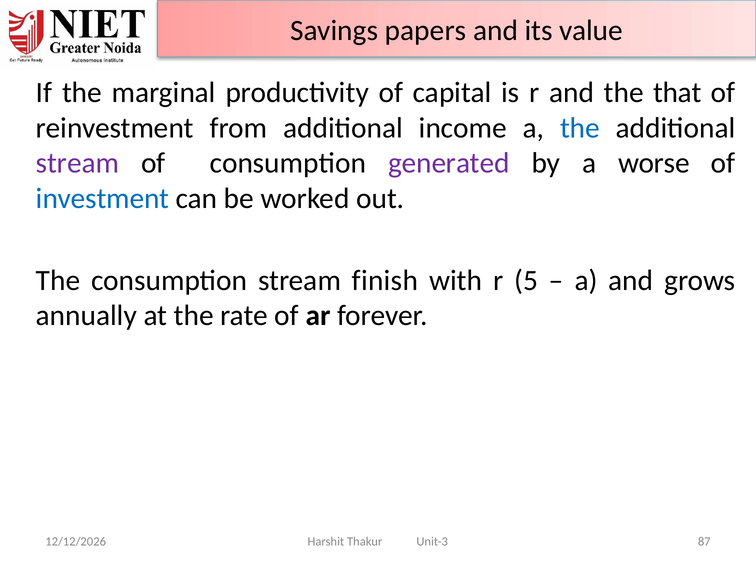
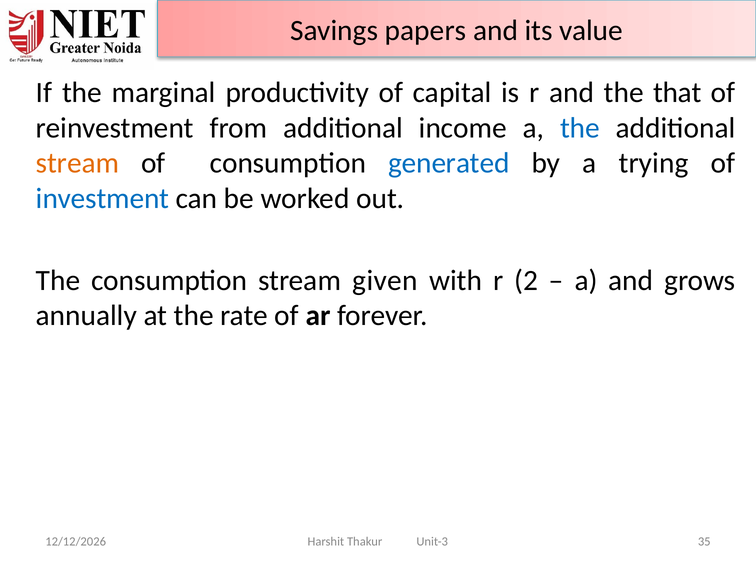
stream colour: purple -> orange (77, 163)
generated colour: purple -> blue (449, 163)
worse: worse -> trying (654, 163)
finish: finish -> given (385, 281)
5: 5 -> 2 (526, 281)
87: 87 -> 35 (704, 541)
